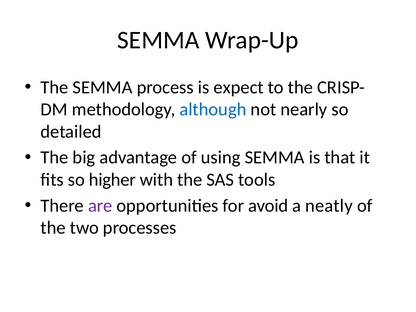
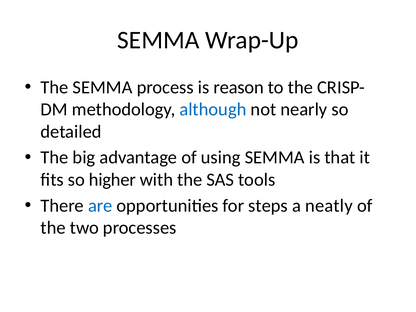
expect: expect -> reason (239, 87)
are colour: purple -> blue (100, 206)
avoid: avoid -> steps (268, 206)
